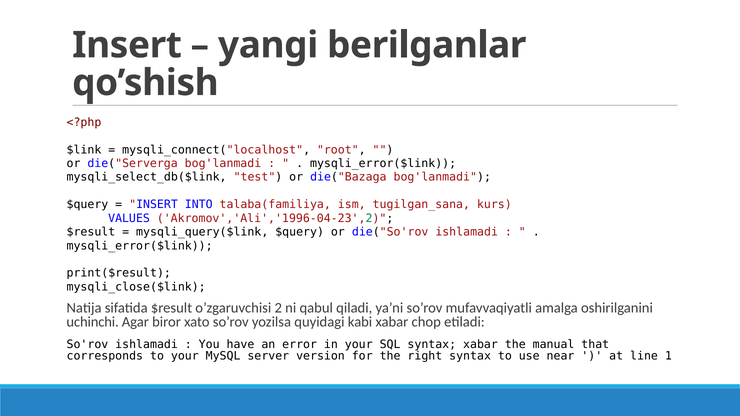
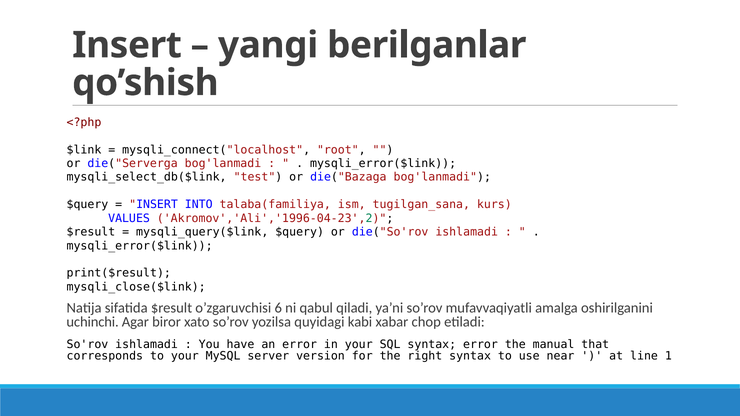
2: 2 -> 6 (278, 308)
syntax xabar: xabar -> error (481, 345)
